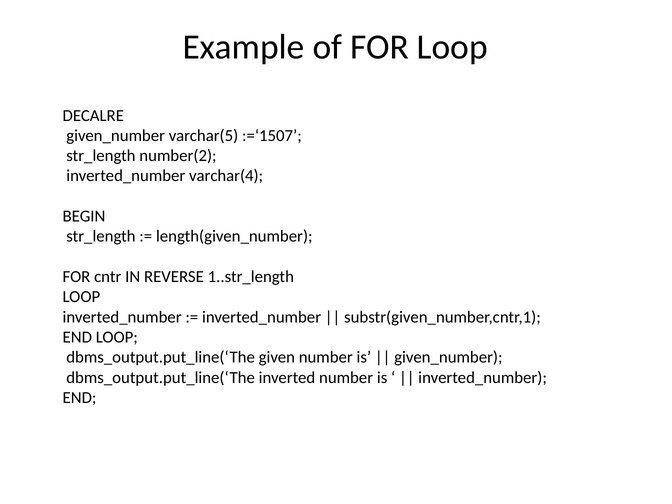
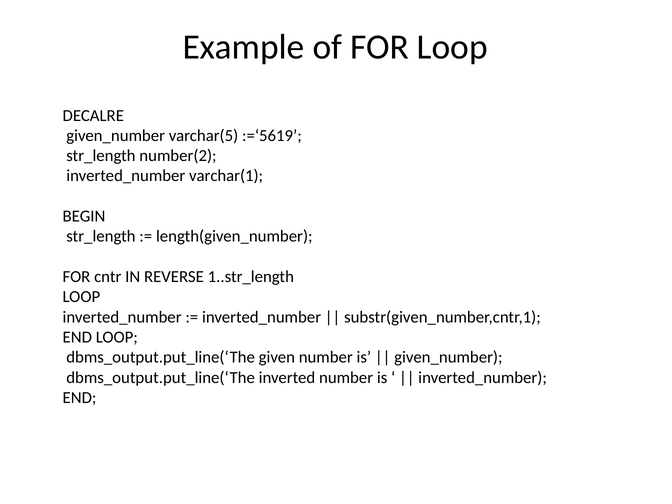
:=‘1507: :=‘1507 -> :=‘5619 (272, 136)
varchar(4: varchar(4 -> varchar(1 (226, 176)
